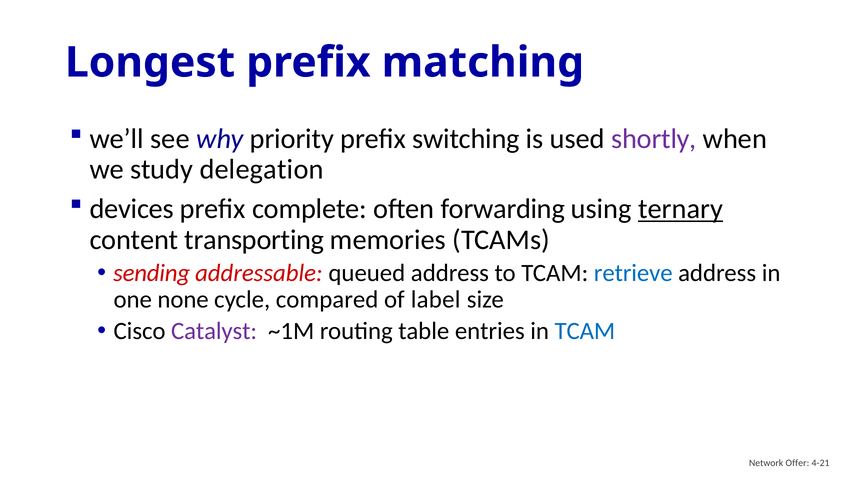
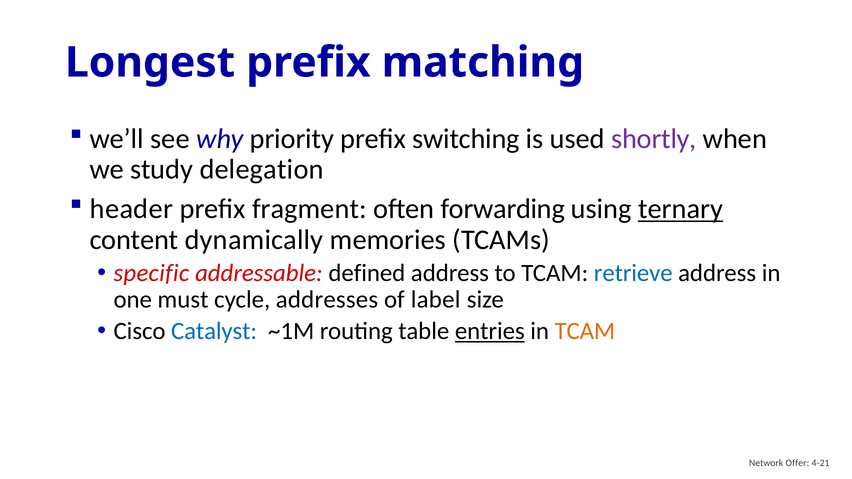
devices: devices -> header (131, 209)
complete: complete -> fragment (309, 209)
transporting: transporting -> dynamically (254, 240)
sending: sending -> specific (151, 273)
queued: queued -> defined (367, 273)
none: none -> must (183, 300)
compared: compared -> addresses (327, 300)
Catalyst colour: purple -> blue (214, 331)
entries underline: none -> present (490, 331)
TCAM colour: blue -> orange (585, 331)
